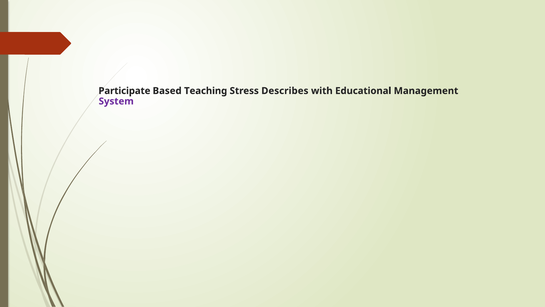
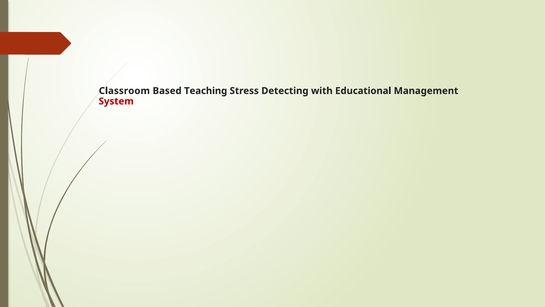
Participate: Participate -> Classroom (124, 91)
Describes: Describes -> Detecting (285, 91)
System colour: purple -> red (116, 101)
